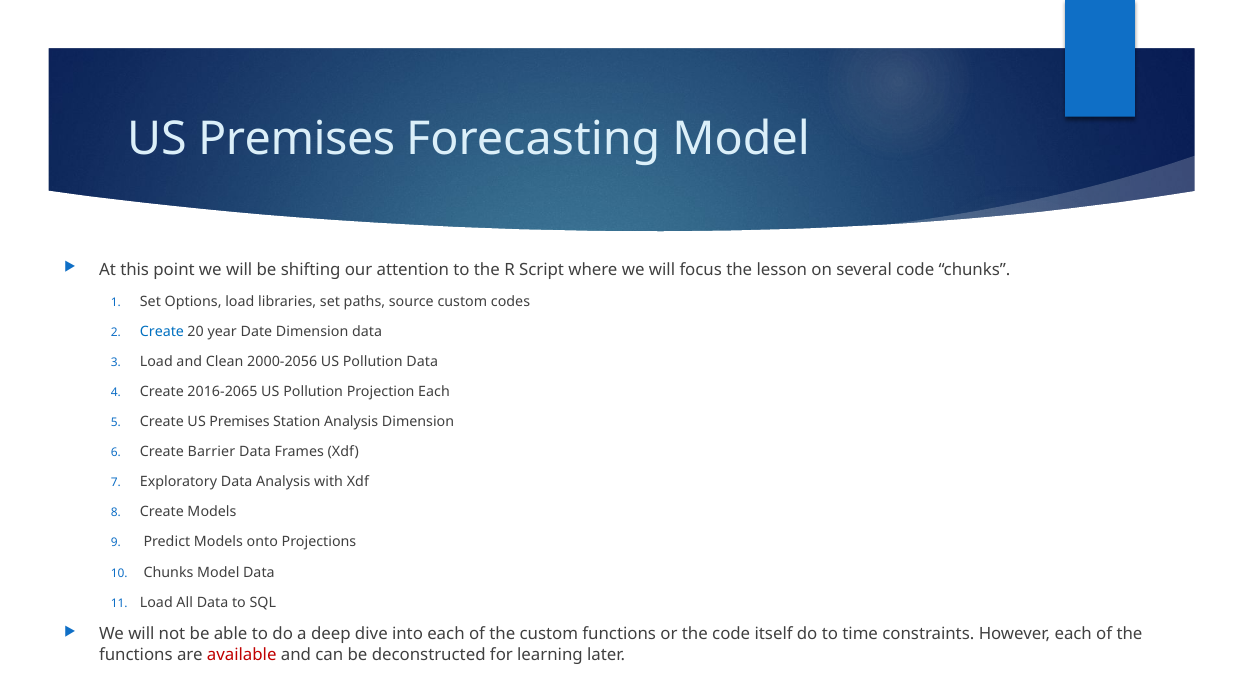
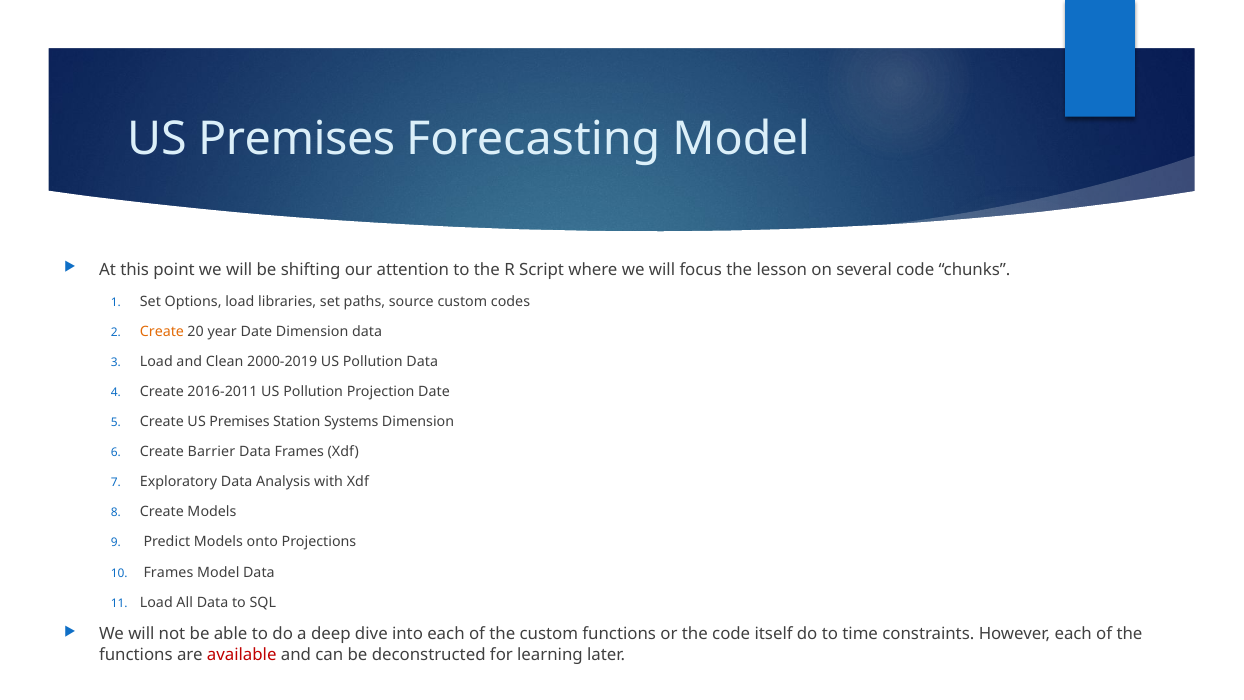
Create colour: blue -> orange (162, 331)
2000-2056: 2000-2056 -> 2000-2019 (282, 362)
2016-2065: 2016-2065 -> 2016-2011 (222, 392)
Projection Each: Each -> Date (434, 392)
Station Analysis: Analysis -> Systems (351, 422)
Chunks: Chunks -> Frames (168, 572)
